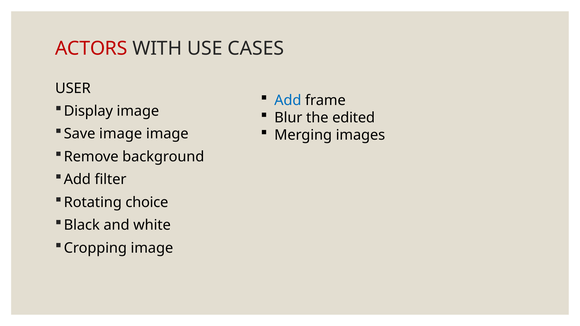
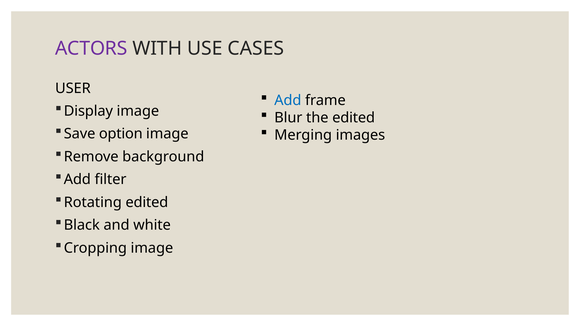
ACTORS colour: red -> purple (91, 49)
Save image: image -> option (121, 134)
Rotating choice: choice -> edited (147, 203)
